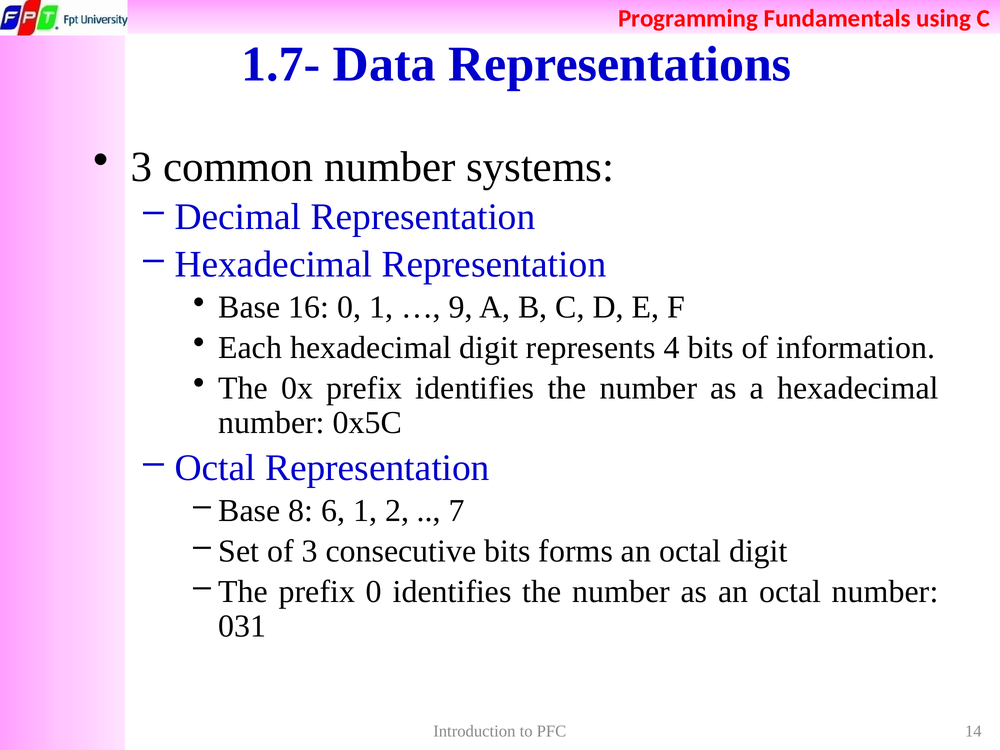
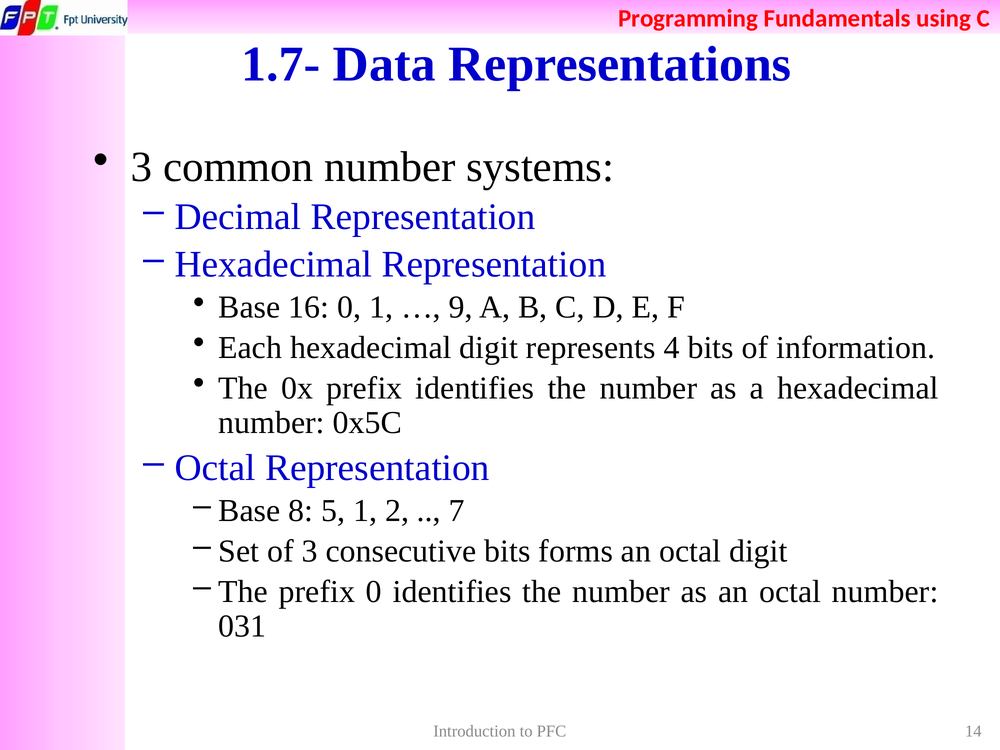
6: 6 -> 5 (333, 511)
